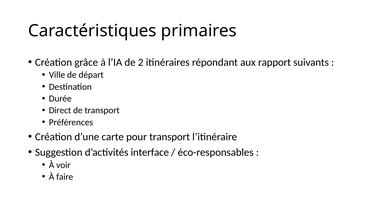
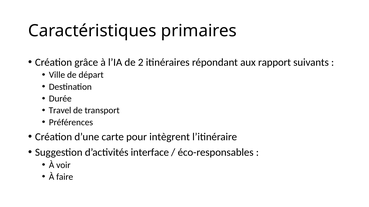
Direct: Direct -> Travel (60, 111)
pour transport: transport -> intègrent (170, 137)
